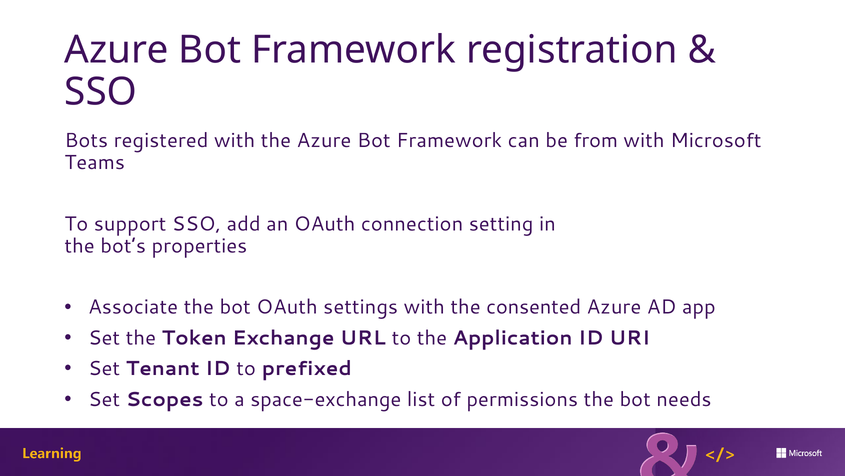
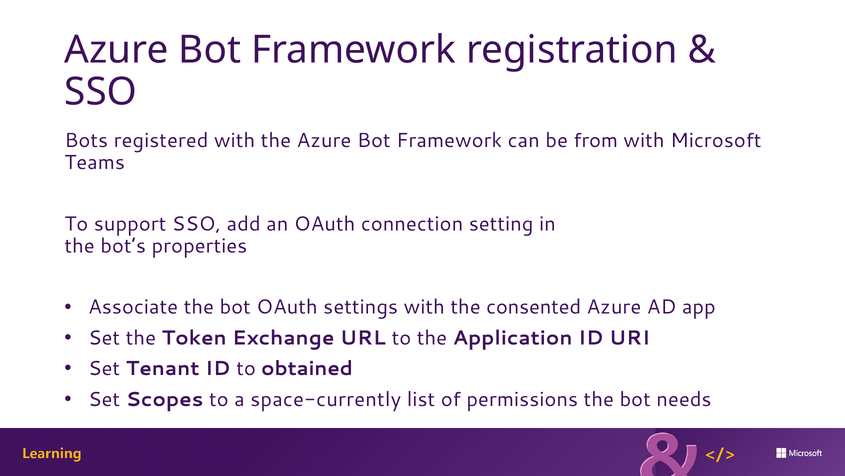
prefixed: prefixed -> obtained (307, 368)
space-exchange: space-exchange -> space-currently (326, 399)
